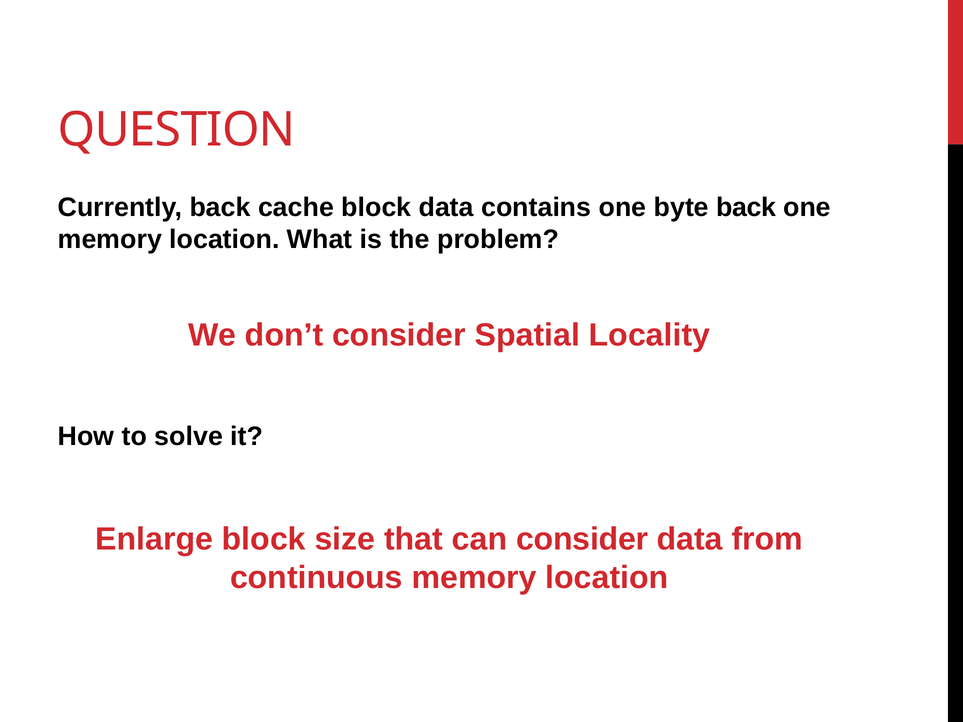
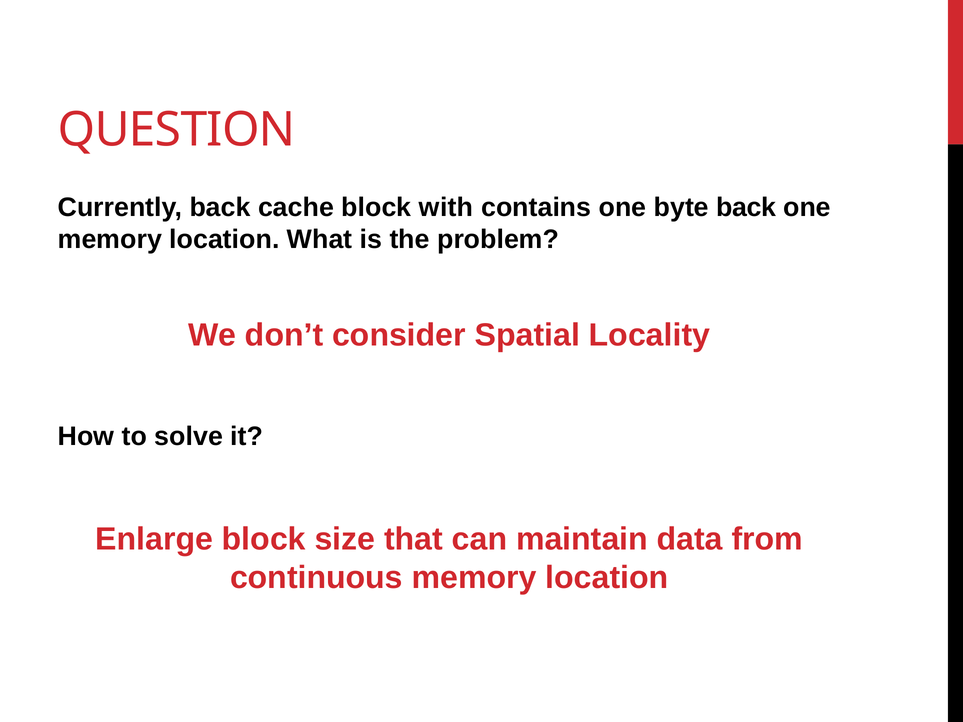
block data: data -> with (446, 207)
can consider: consider -> maintain (582, 539)
